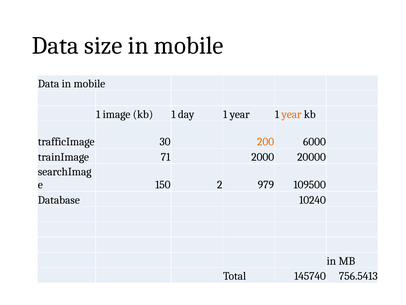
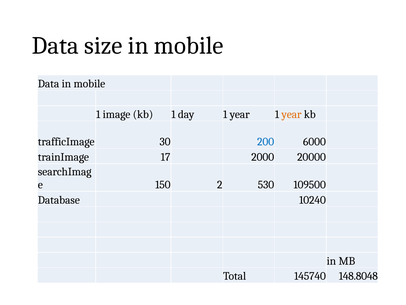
200 colour: orange -> blue (266, 142)
71: 71 -> 17 (166, 157)
979: 979 -> 530 (266, 184)
756.5413: 756.5413 -> 148.8048 (358, 276)
